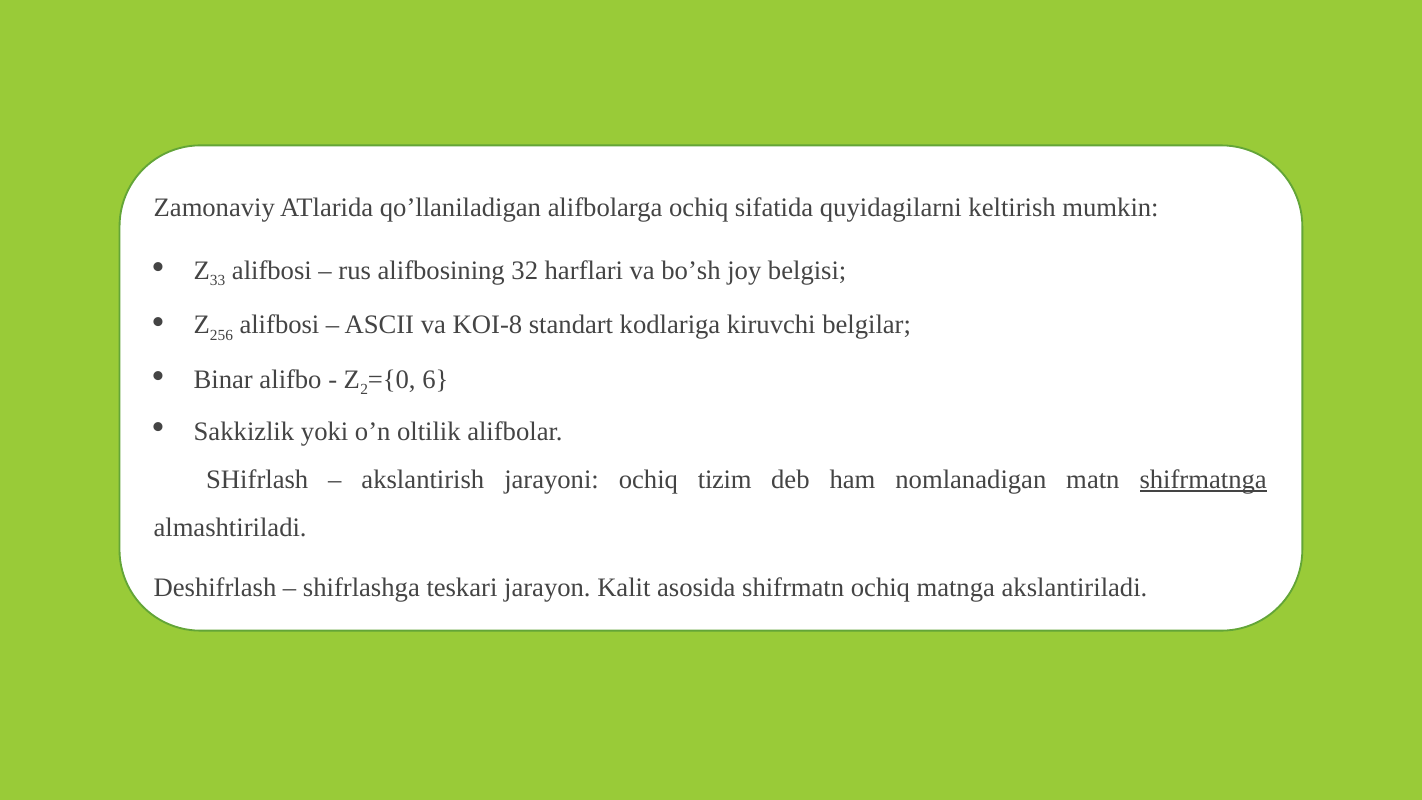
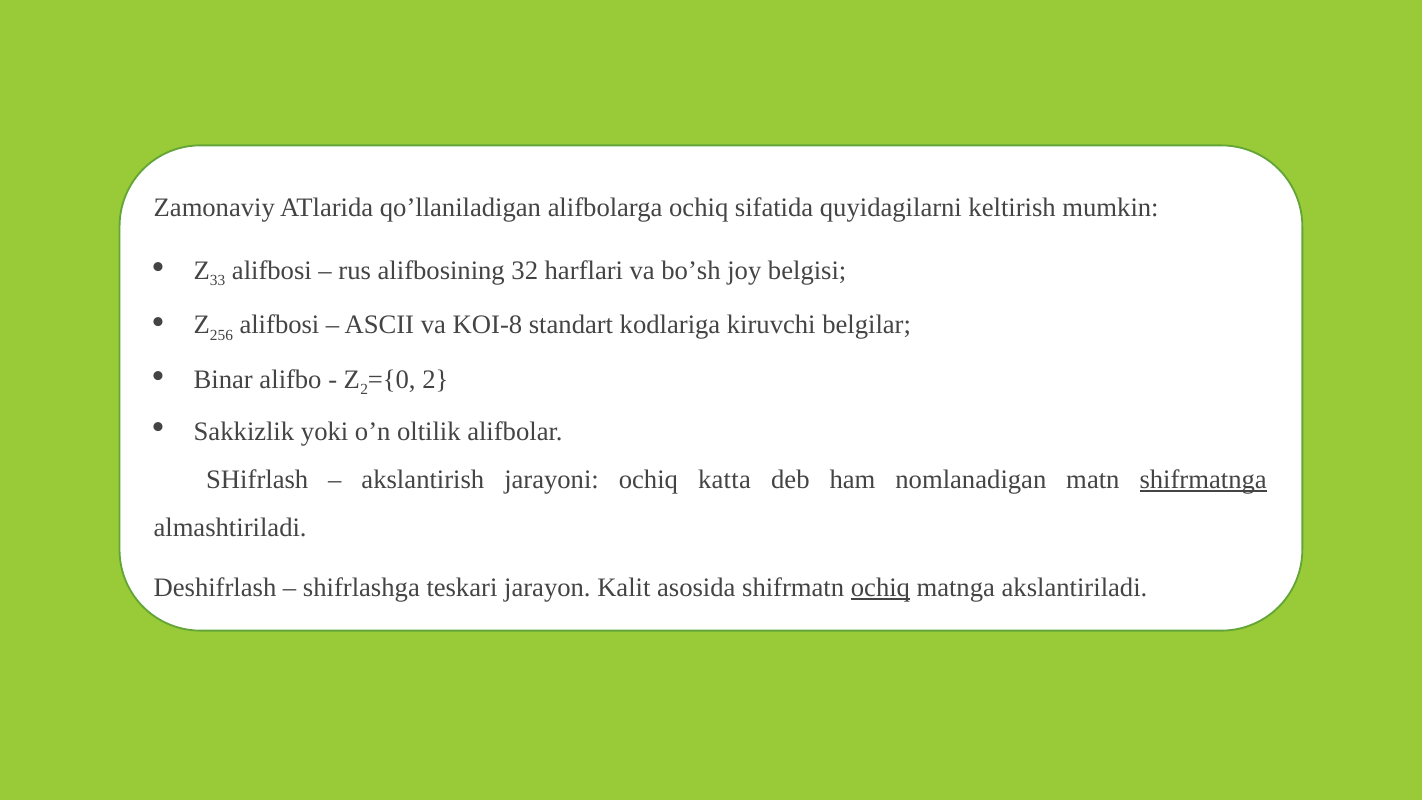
6: 6 -> 2 (435, 379)
tizim: tizim -> kаttа (724, 480)
ochiq underline: none -> present (880, 587)
